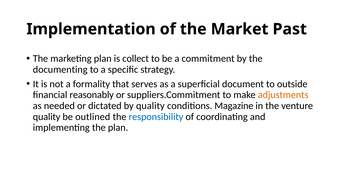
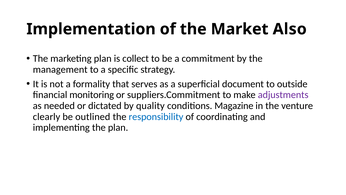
Past: Past -> Also (290, 29)
documenting: documenting -> management (60, 69)
reasonably: reasonably -> monitoring (92, 95)
adjustments colour: orange -> purple (283, 95)
quality: quality -> clearly (47, 116)
